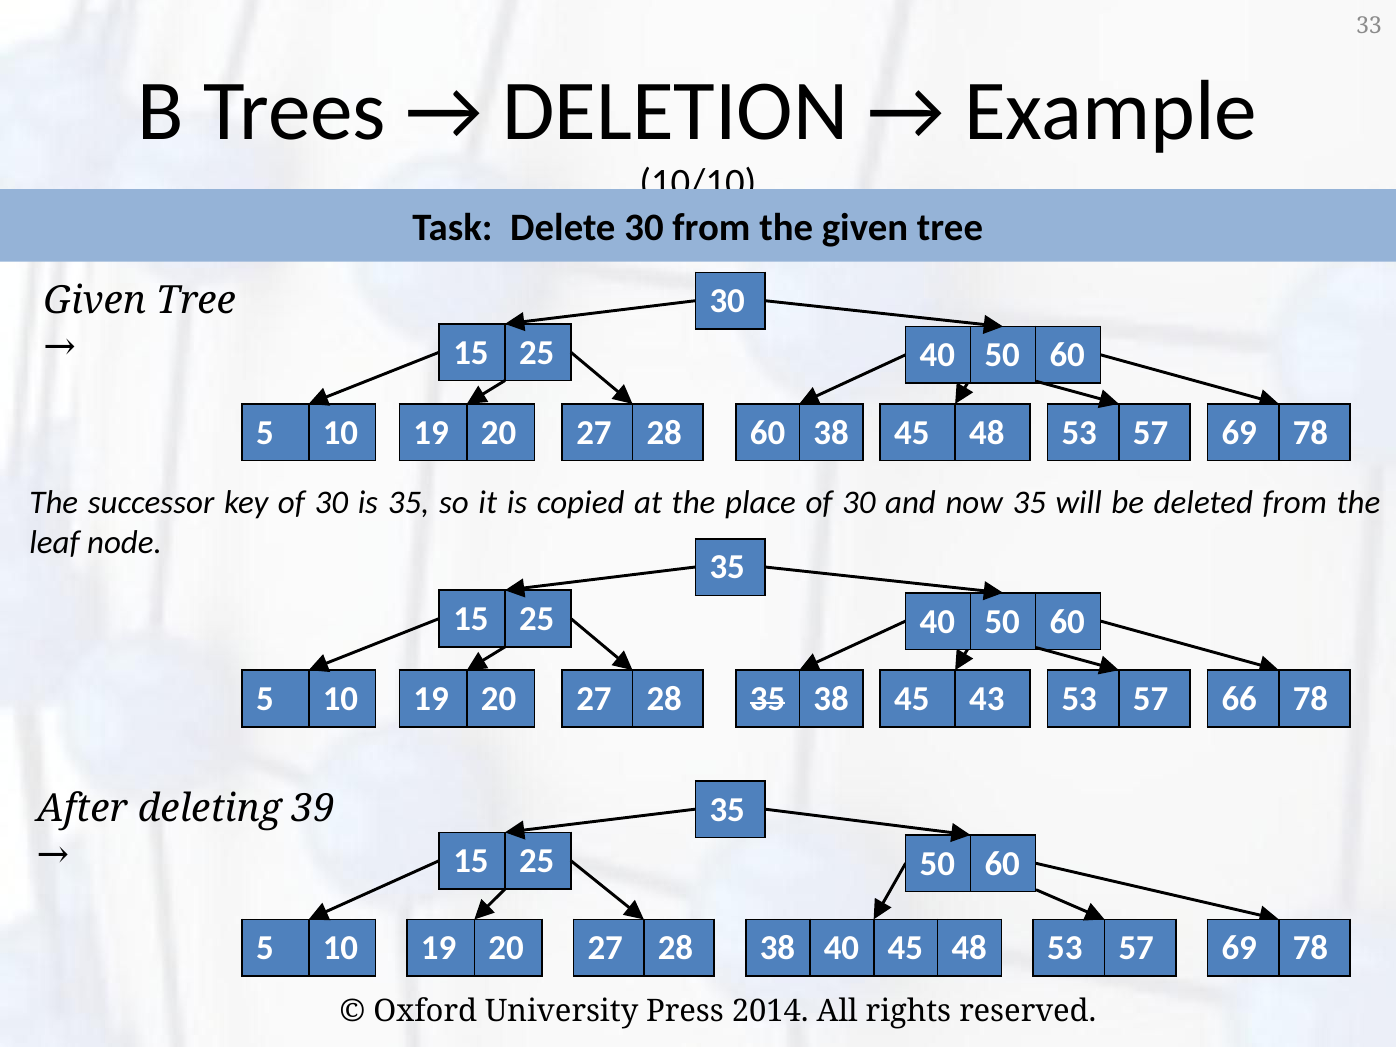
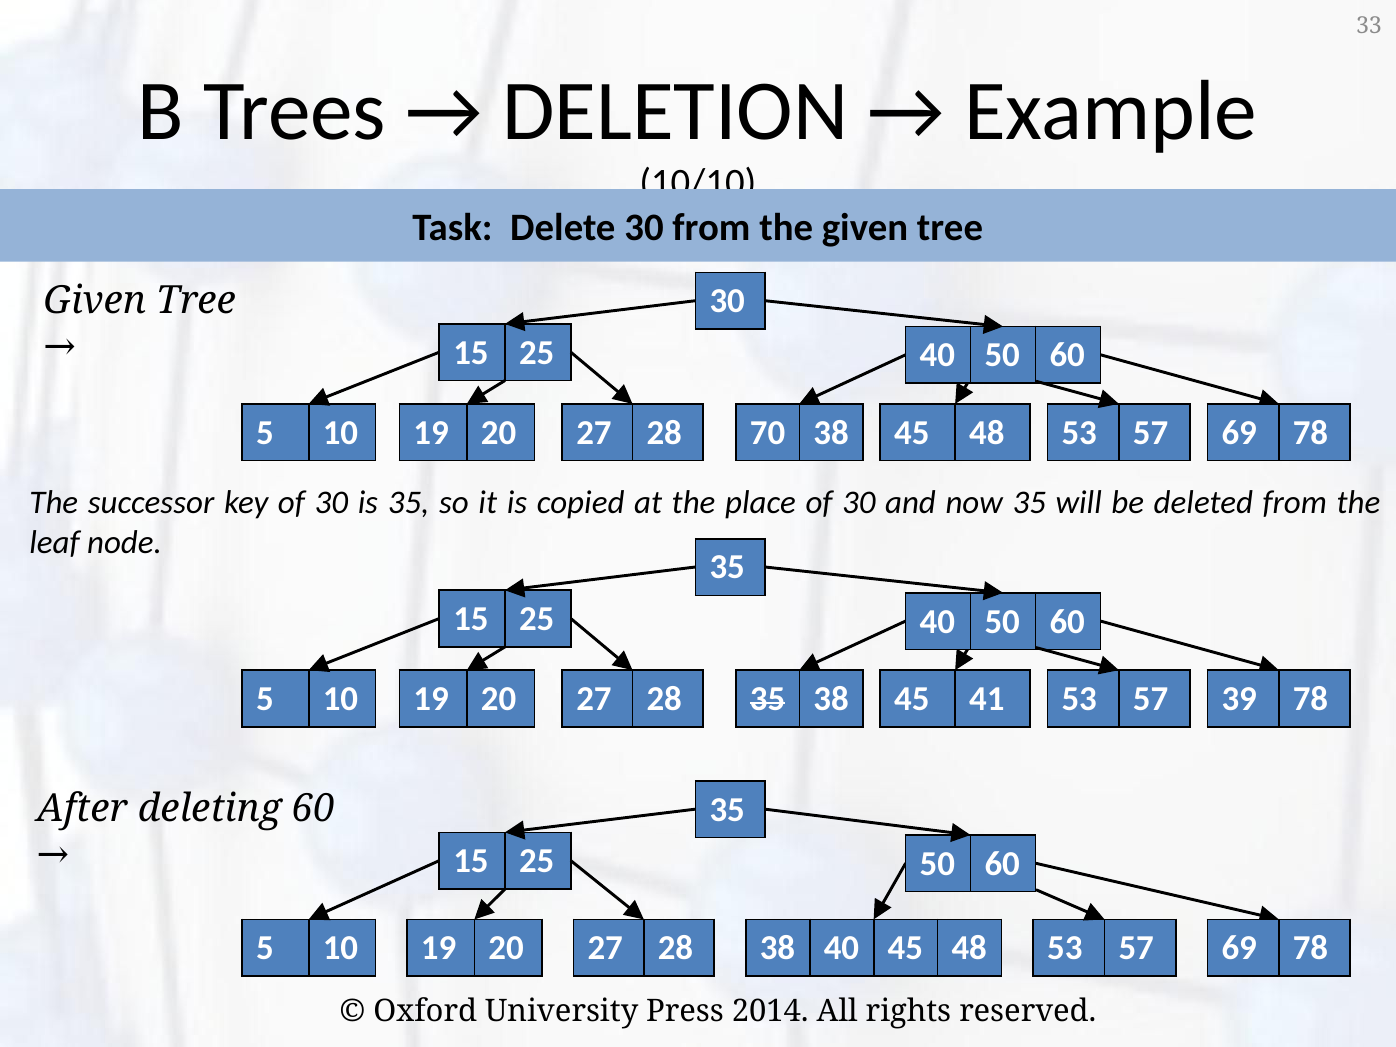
10 60: 60 -> 70 (768, 433)
43: 43 -> 41 (987, 699)
66: 66 -> 39 (1239, 699)
deleting 39: 39 -> 60 (313, 809)
